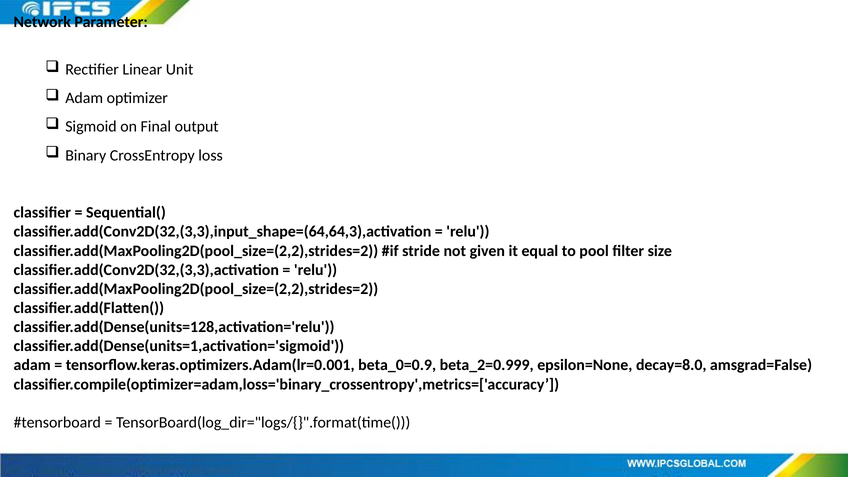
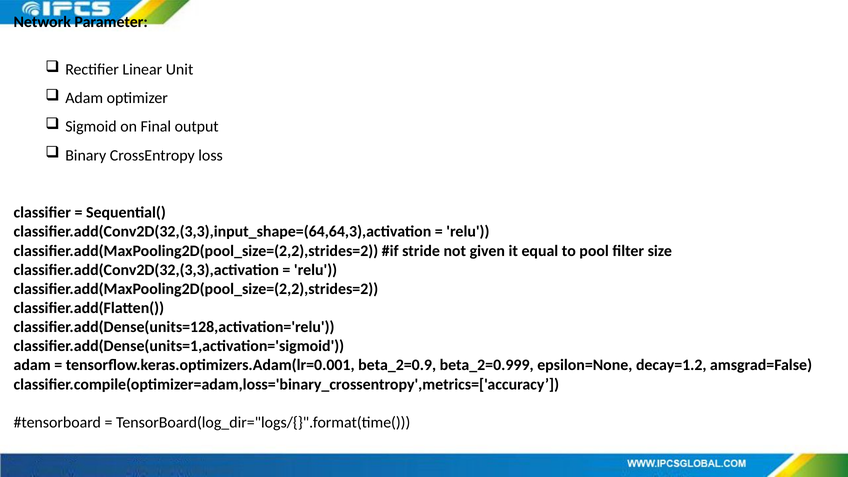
beta_0=0.9: beta_0=0.9 -> beta_2=0.9 (397, 365)
decay=8.0: decay=8.0 -> decay=1.2 (671, 365)
